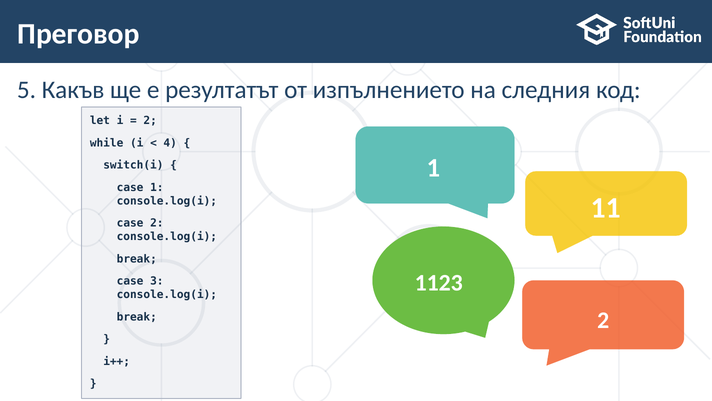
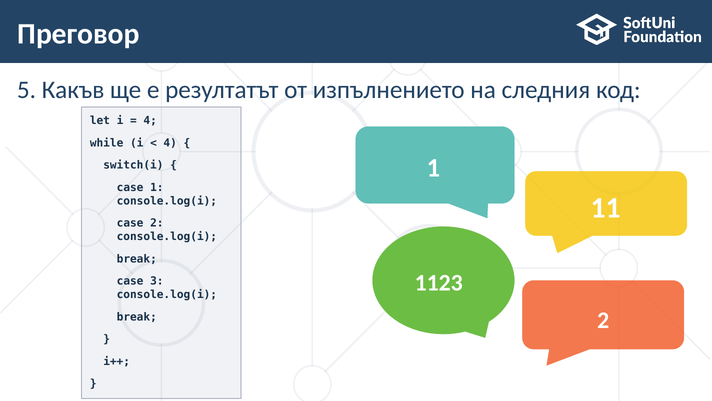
2: 2 -> 4 (150, 121)
